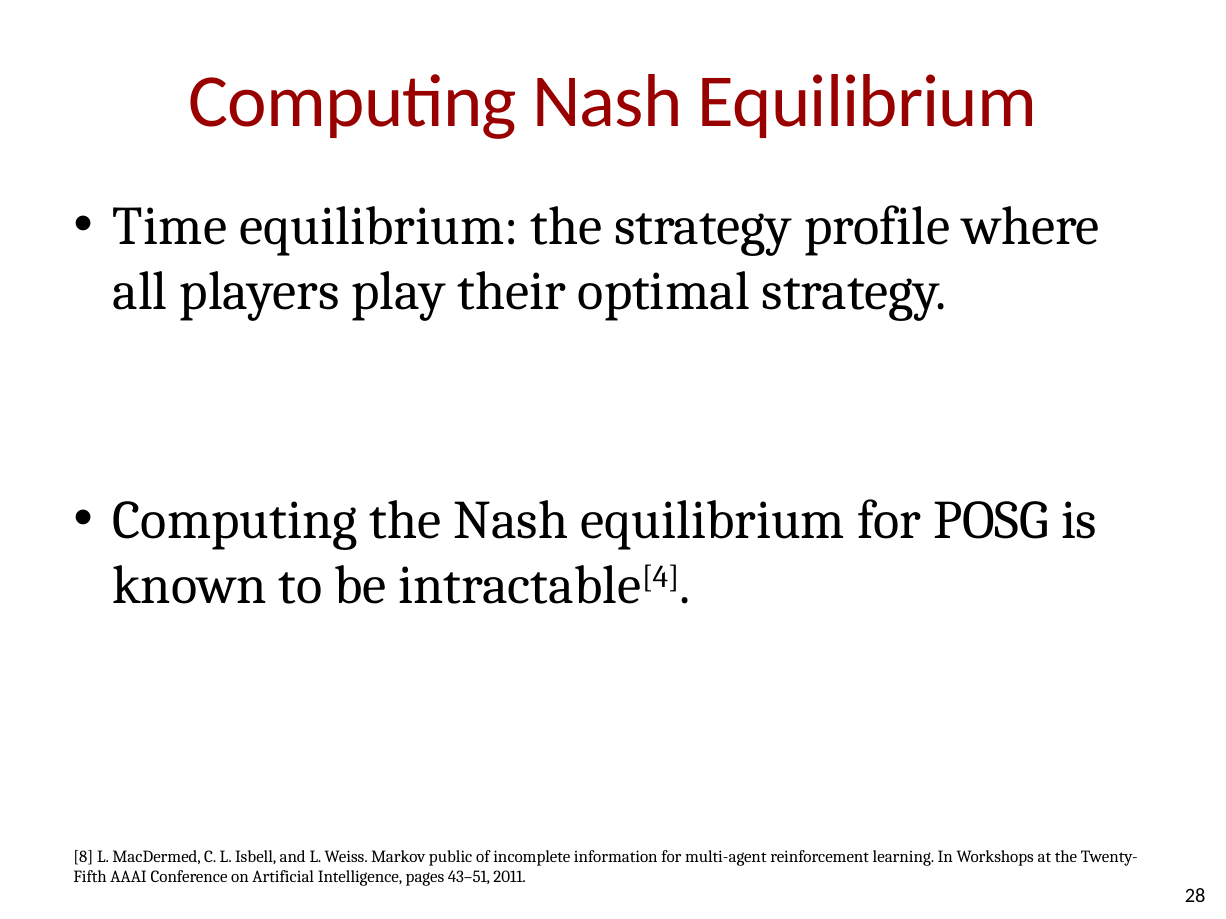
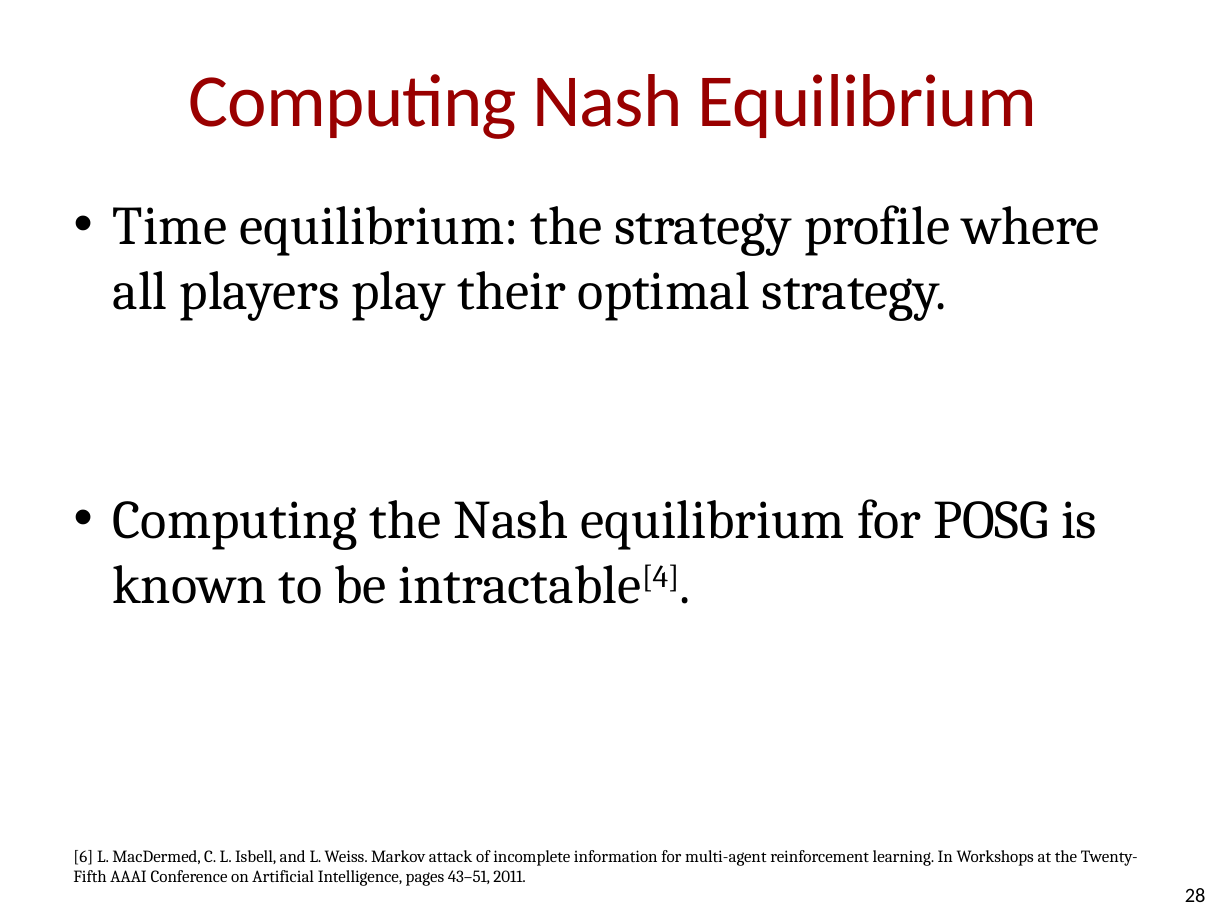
8: 8 -> 6 (83, 857)
public: public -> attack (451, 857)
